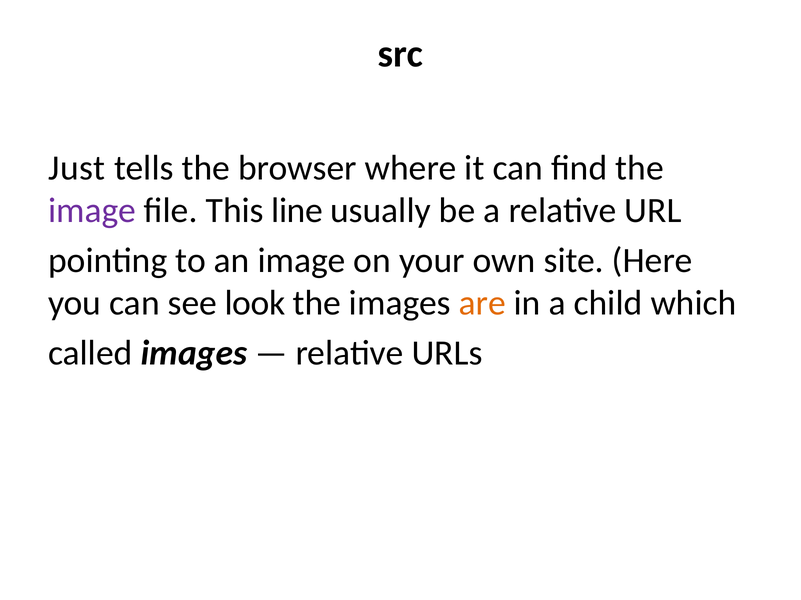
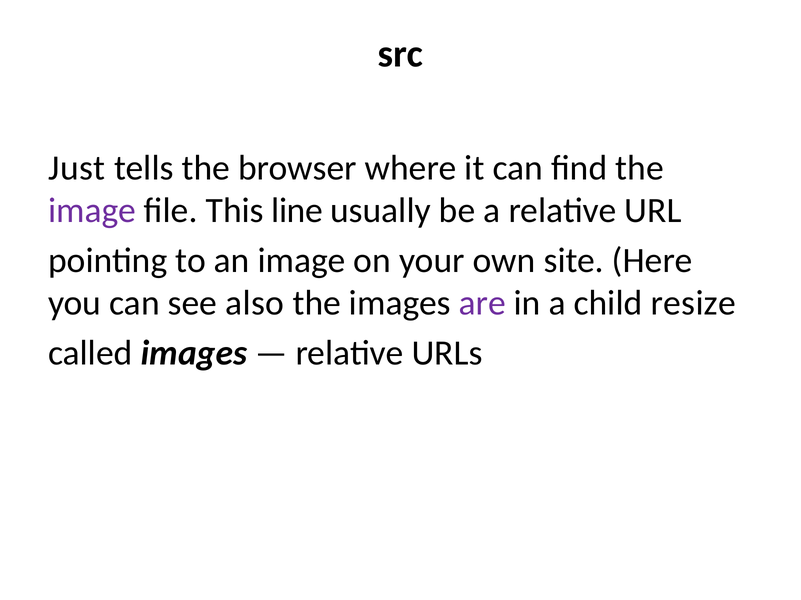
look: look -> also (255, 303)
are colour: orange -> purple (482, 303)
which: which -> resize (693, 303)
